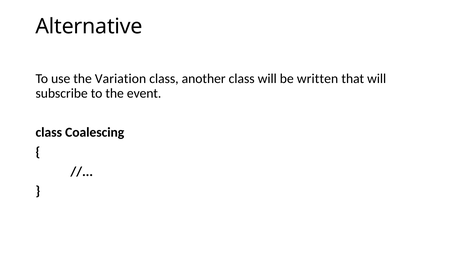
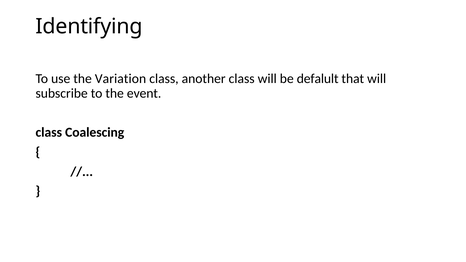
Alternative: Alternative -> Identifying (89, 26)
written: written -> defalult (318, 79)
